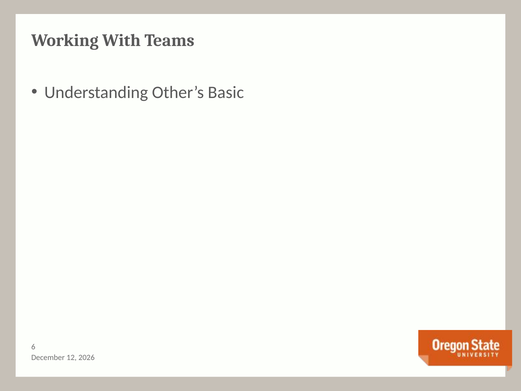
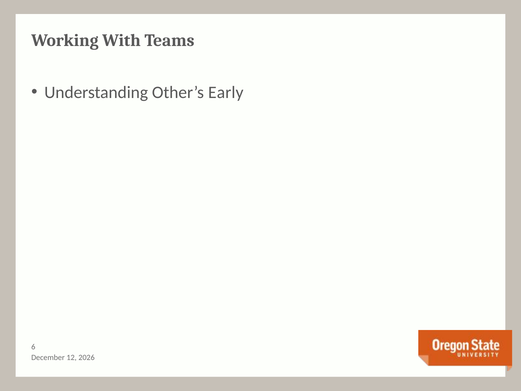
Basic: Basic -> Early (226, 92)
